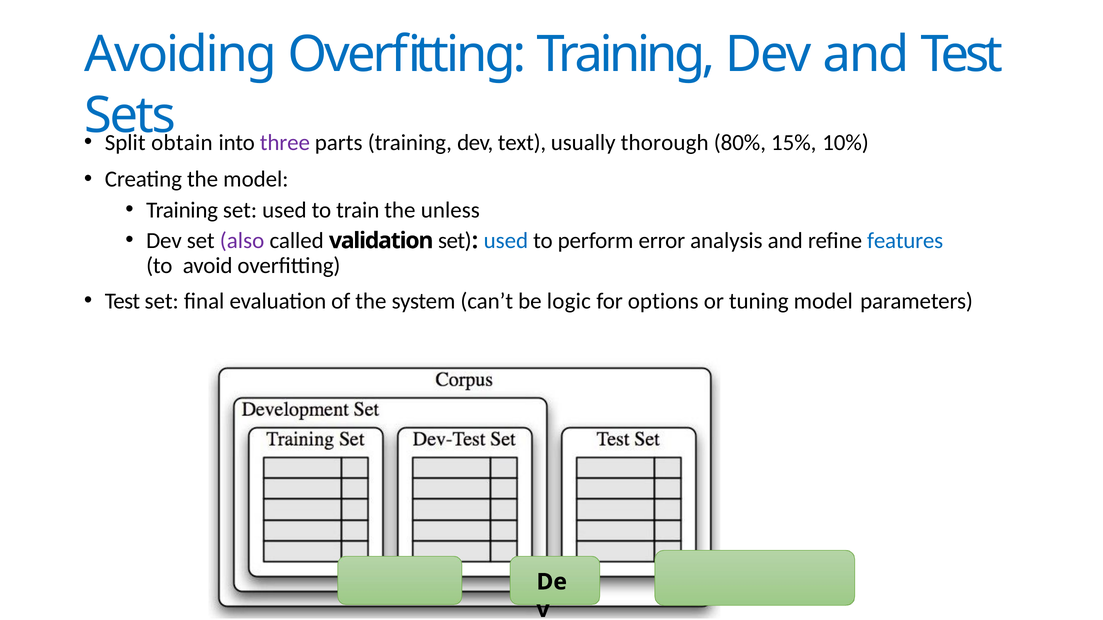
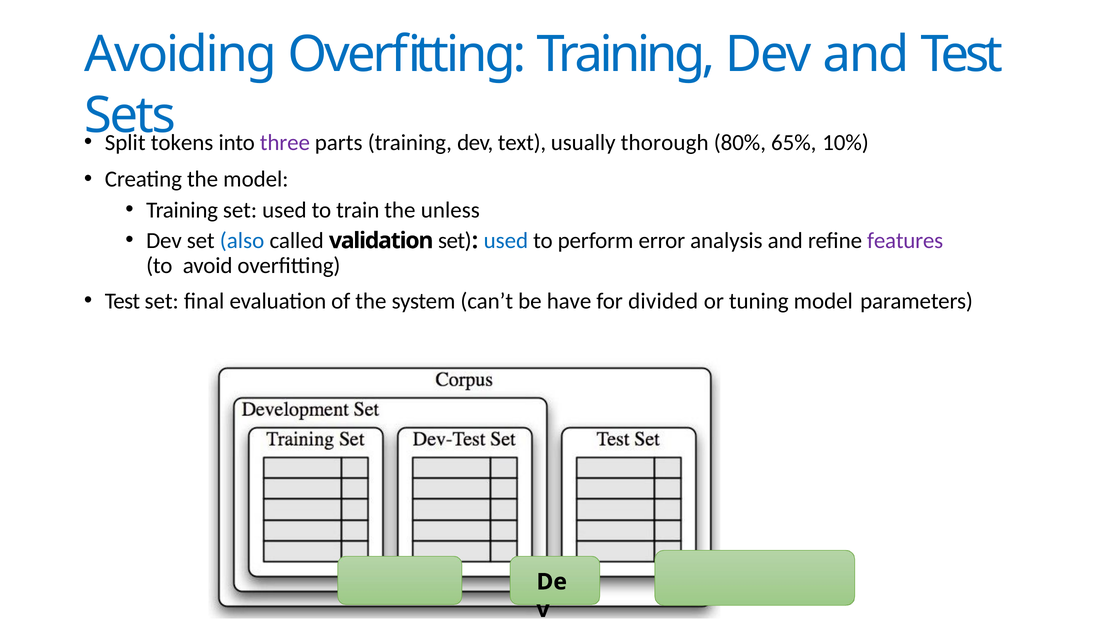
obtain: obtain -> tokens (182, 143)
15%: 15% -> 65% (794, 143)
also colour: purple -> blue (242, 241)
features colour: blue -> purple (905, 241)
logic: logic -> have (569, 301)
options: options -> divided (663, 301)
